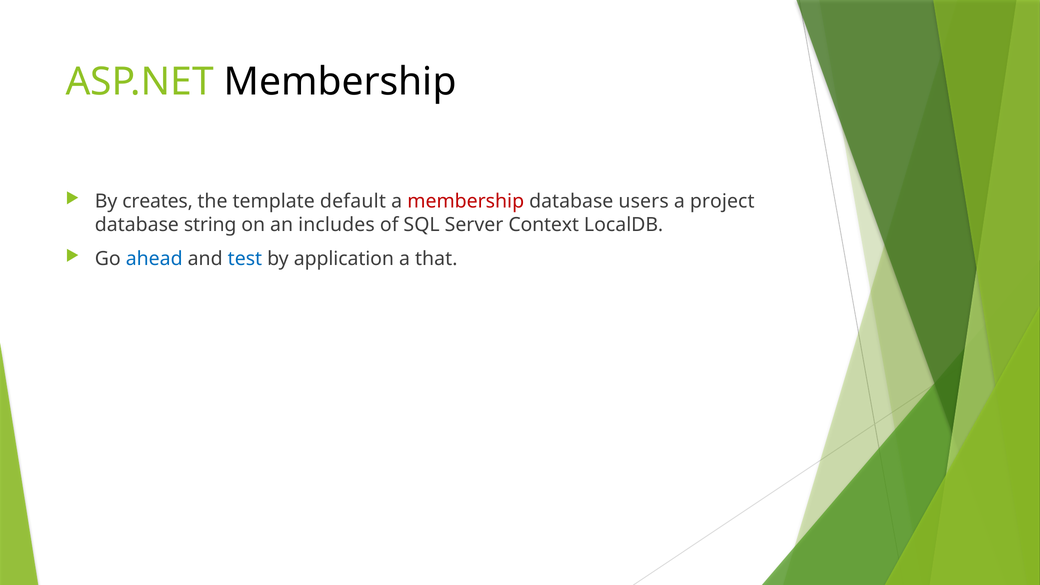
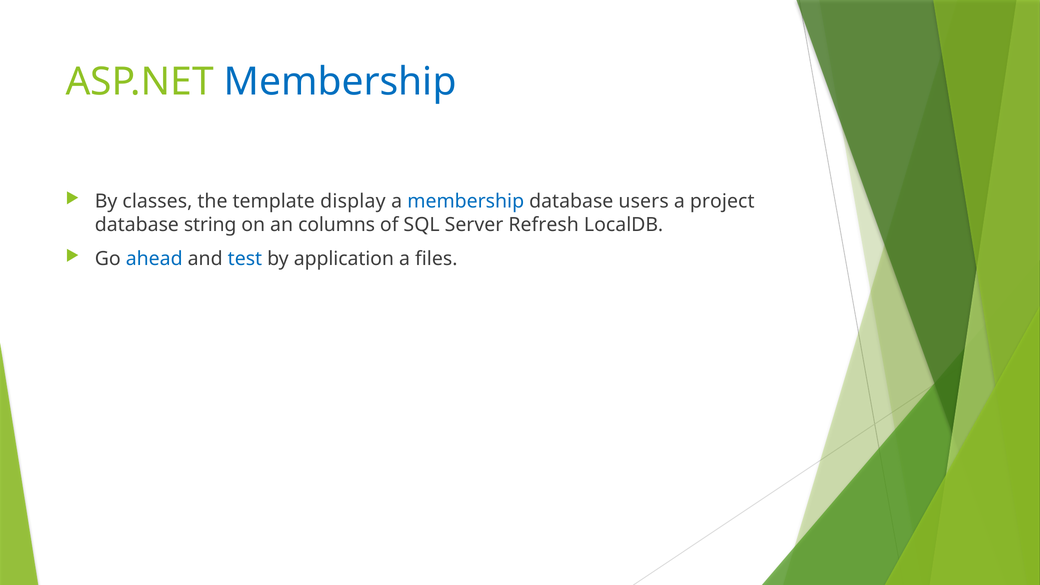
Membership colour: black -> blue (340, 82)
creates: creates -> classes (157, 201)
default: default -> display (353, 201)
membership colour: red -> blue (466, 201)
includes: includes -> columns (337, 225)
Context: Context -> Refresh (544, 225)
that: that -> files (436, 259)
